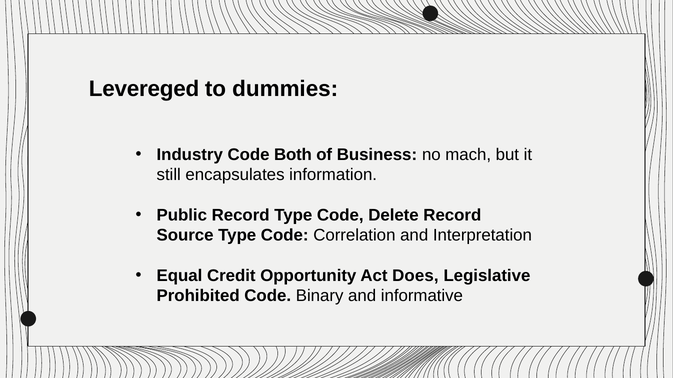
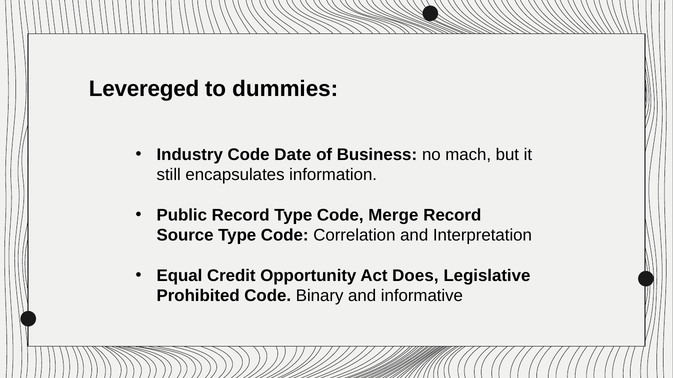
Both: Both -> Date (293, 155)
Delete: Delete -> Merge (393, 215)
